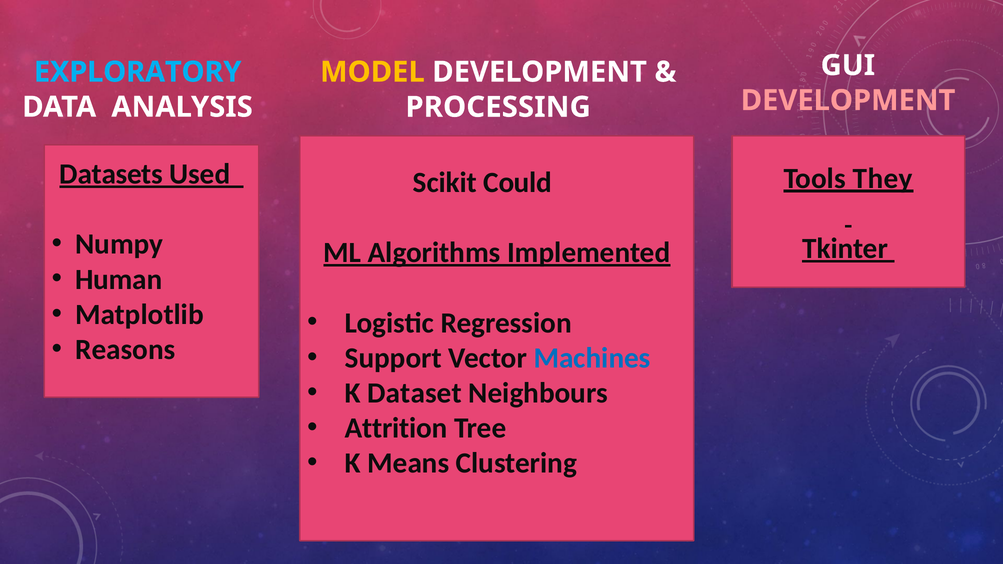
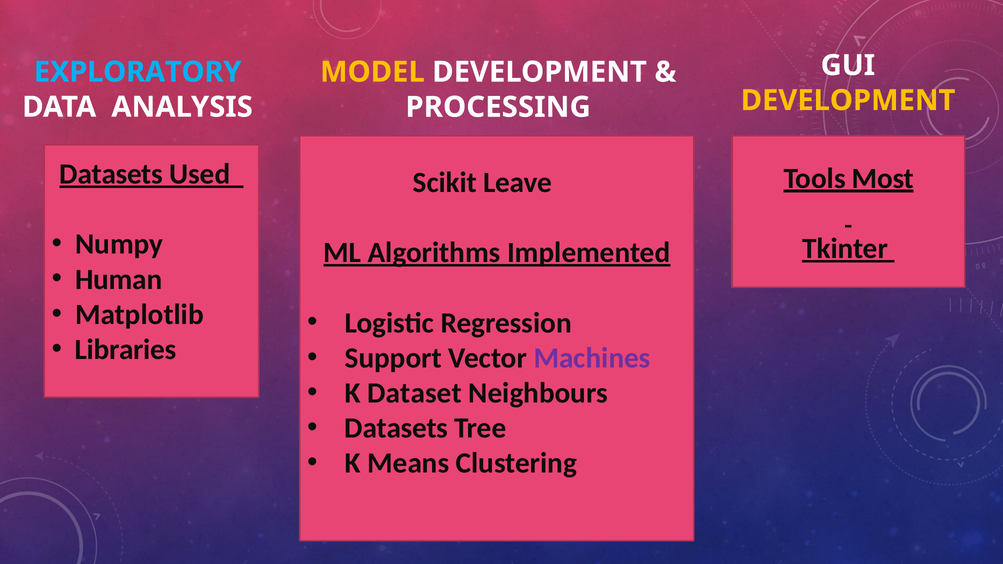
DEVELOPMENT colour: pink -> yellow (848, 100)
They: They -> Most (883, 179)
Could: Could -> Leave (518, 182)
Reasons: Reasons -> Libraries (126, 350)
Machines colour: blue -> purple (592, 358)
Attrition: Attrition -> Datasets (396, 428)
